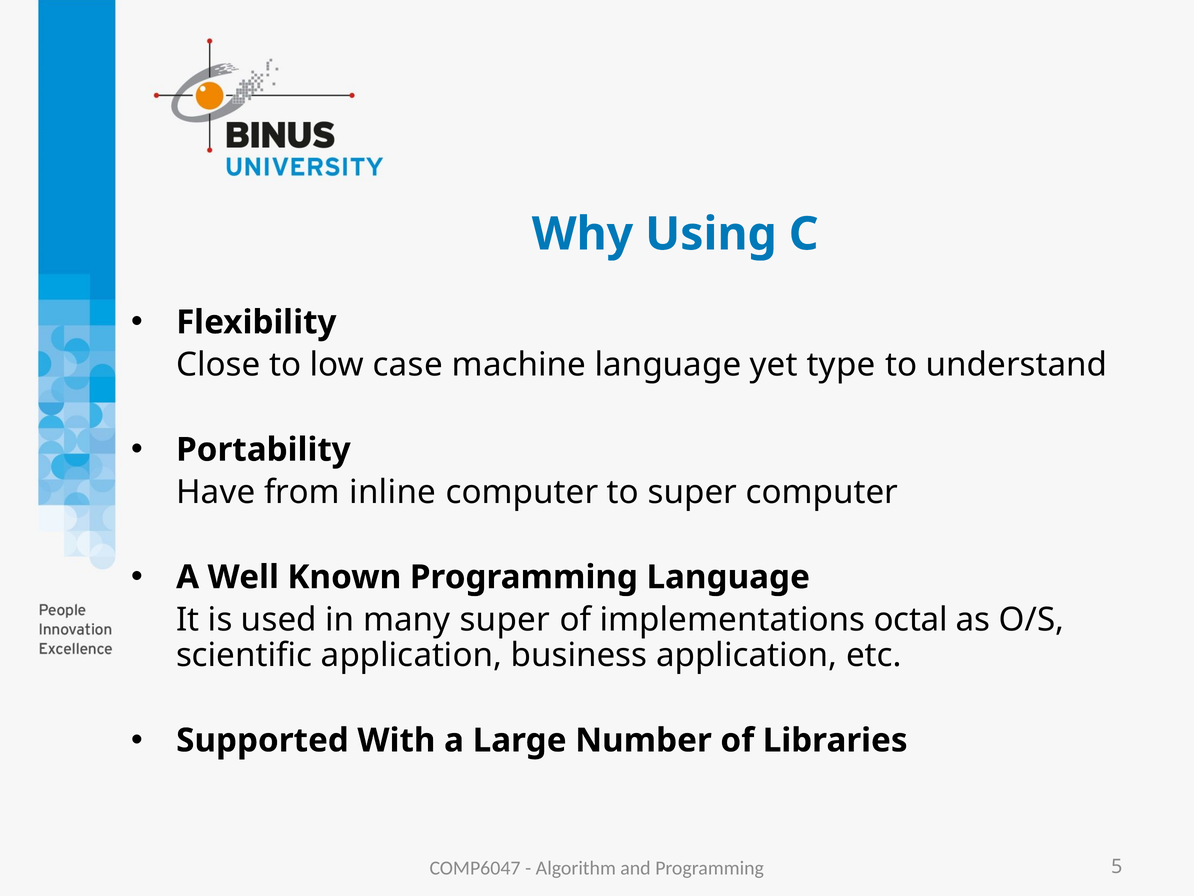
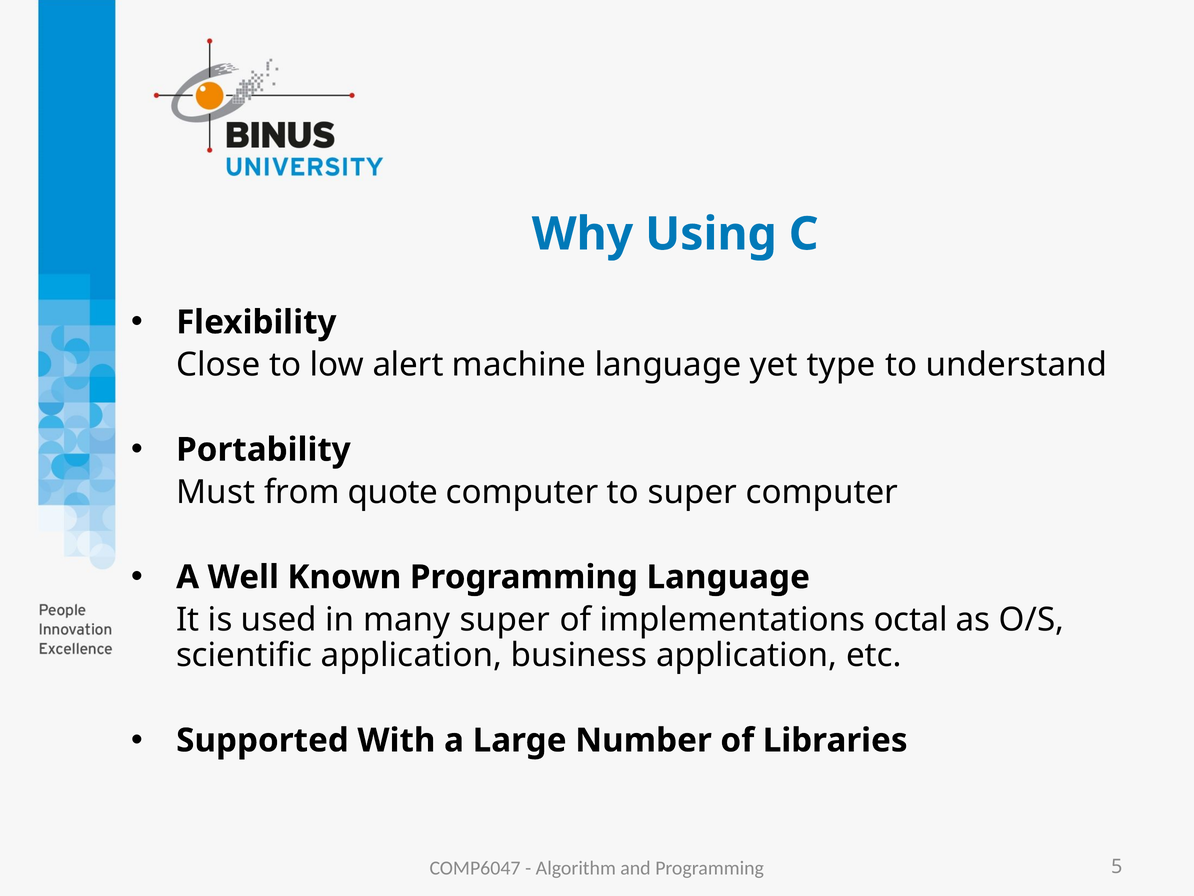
case: case -> alert (408, 365)
Have: Have -> Must (216, 492)
inline: inline -> quote (393, 492)
